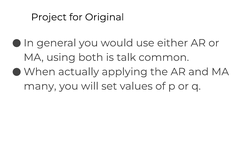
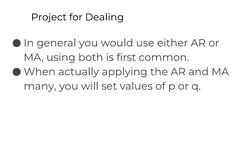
Original: Original -> Dealing (104, 17)
talk: talk -> first (126, 57)
